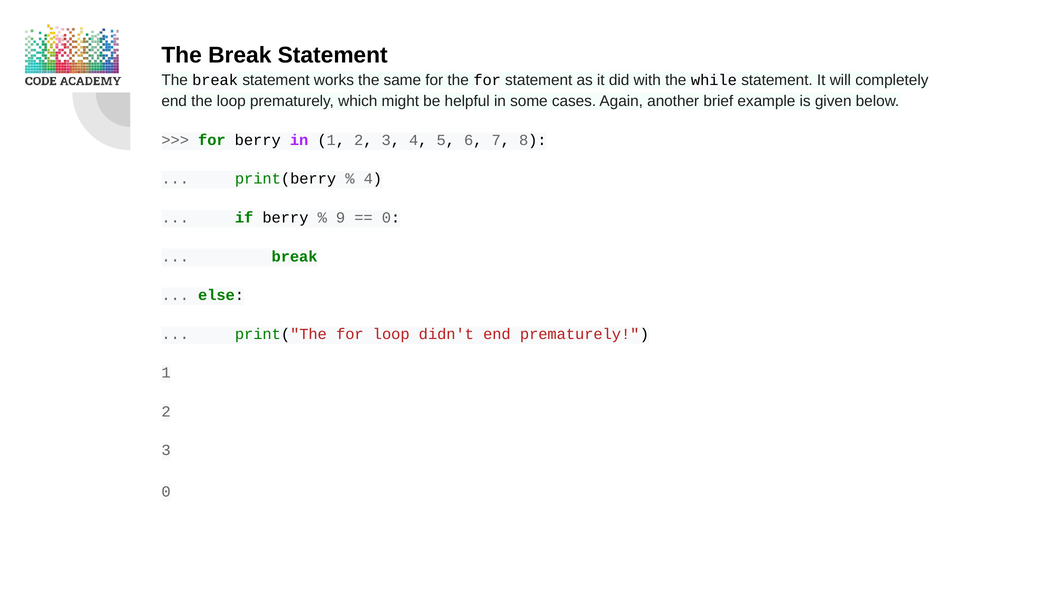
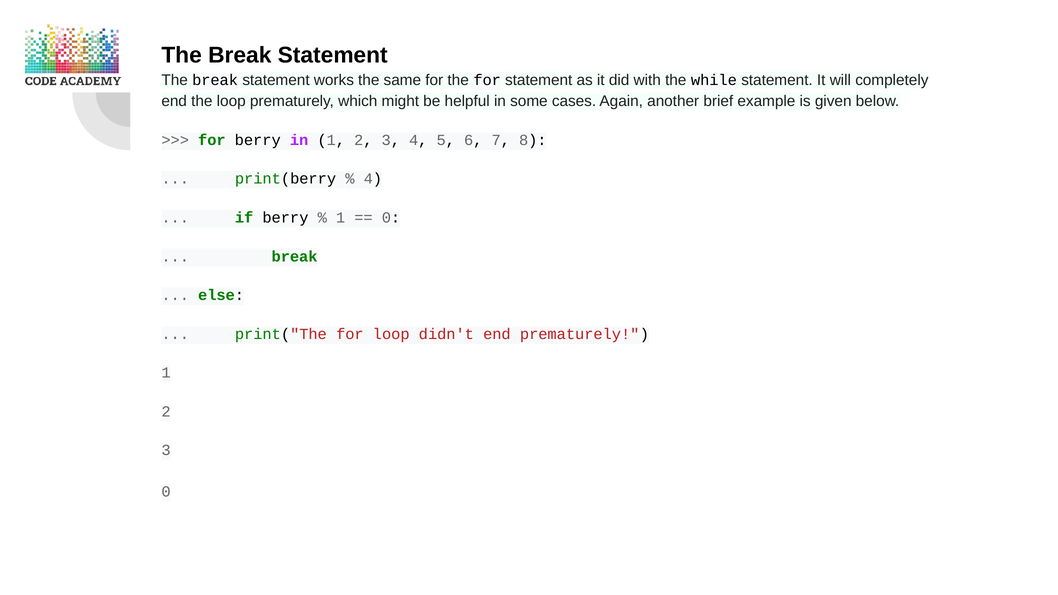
9: 9 -> 1 (341, 218)
